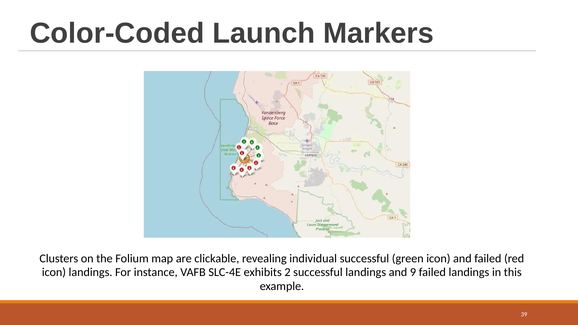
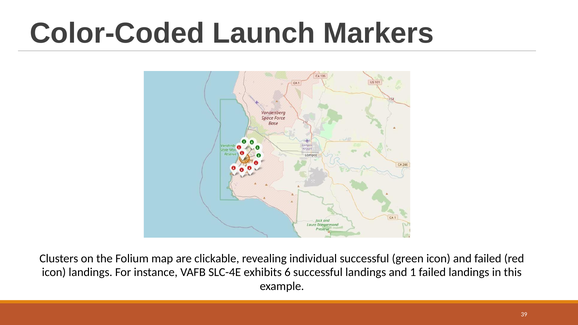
2: 2 -> 6 (287, 272)
9: 9 -> 1 (413, 272)
